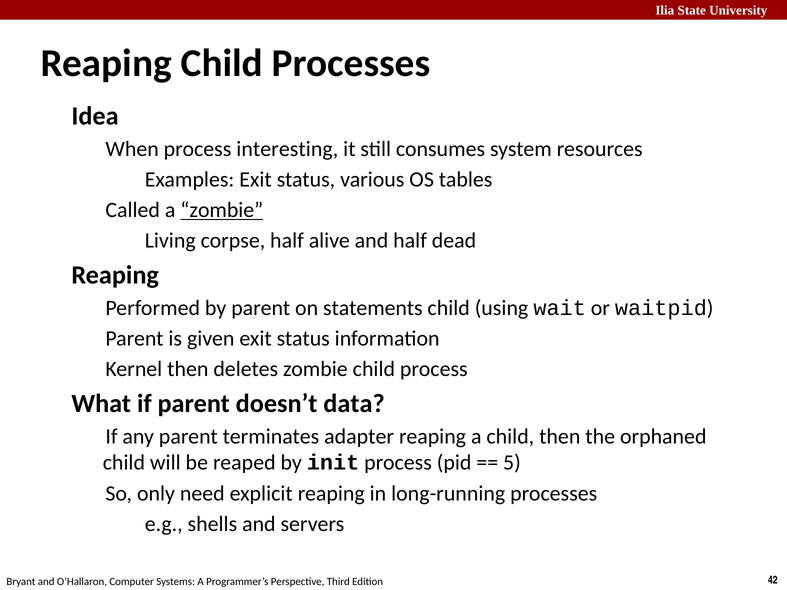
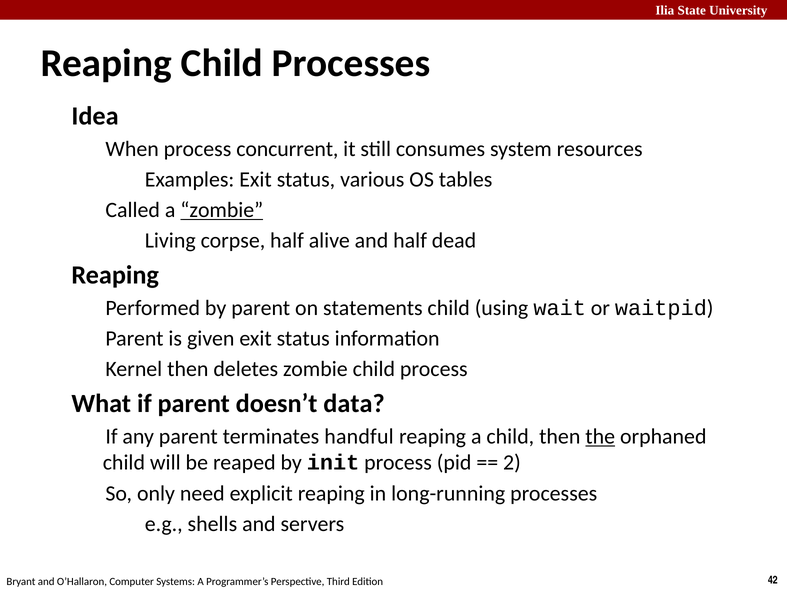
interesting: interesting -> concurrent (287, 149)
adapter: adapter -> handful (359, 437)
the underline: none -> present (600, 437)
5: 5 -> 2 (512, 463)
